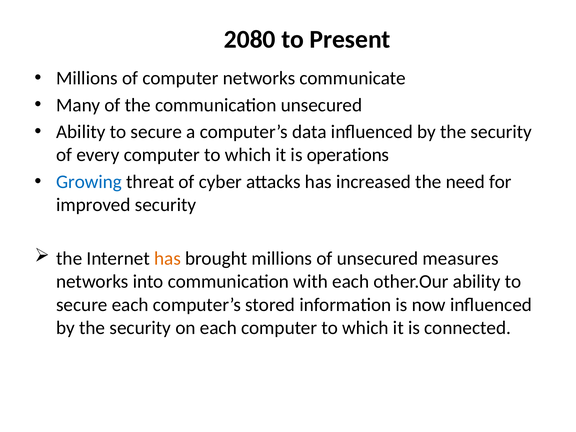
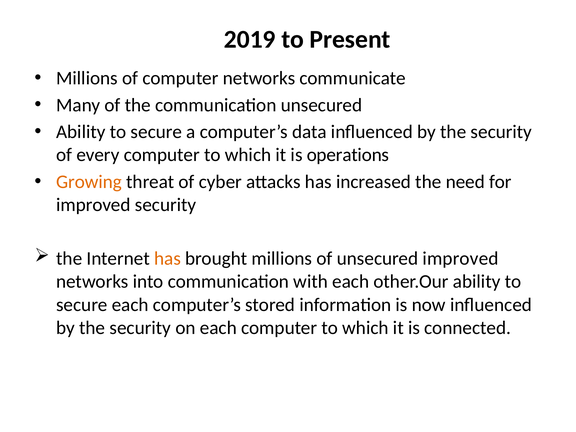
2080: 2080 -> 2019 (250, 39)
Growing colour: blue -> orange (89, 182)
unsecured measures: measures -> improved (461, 259)
